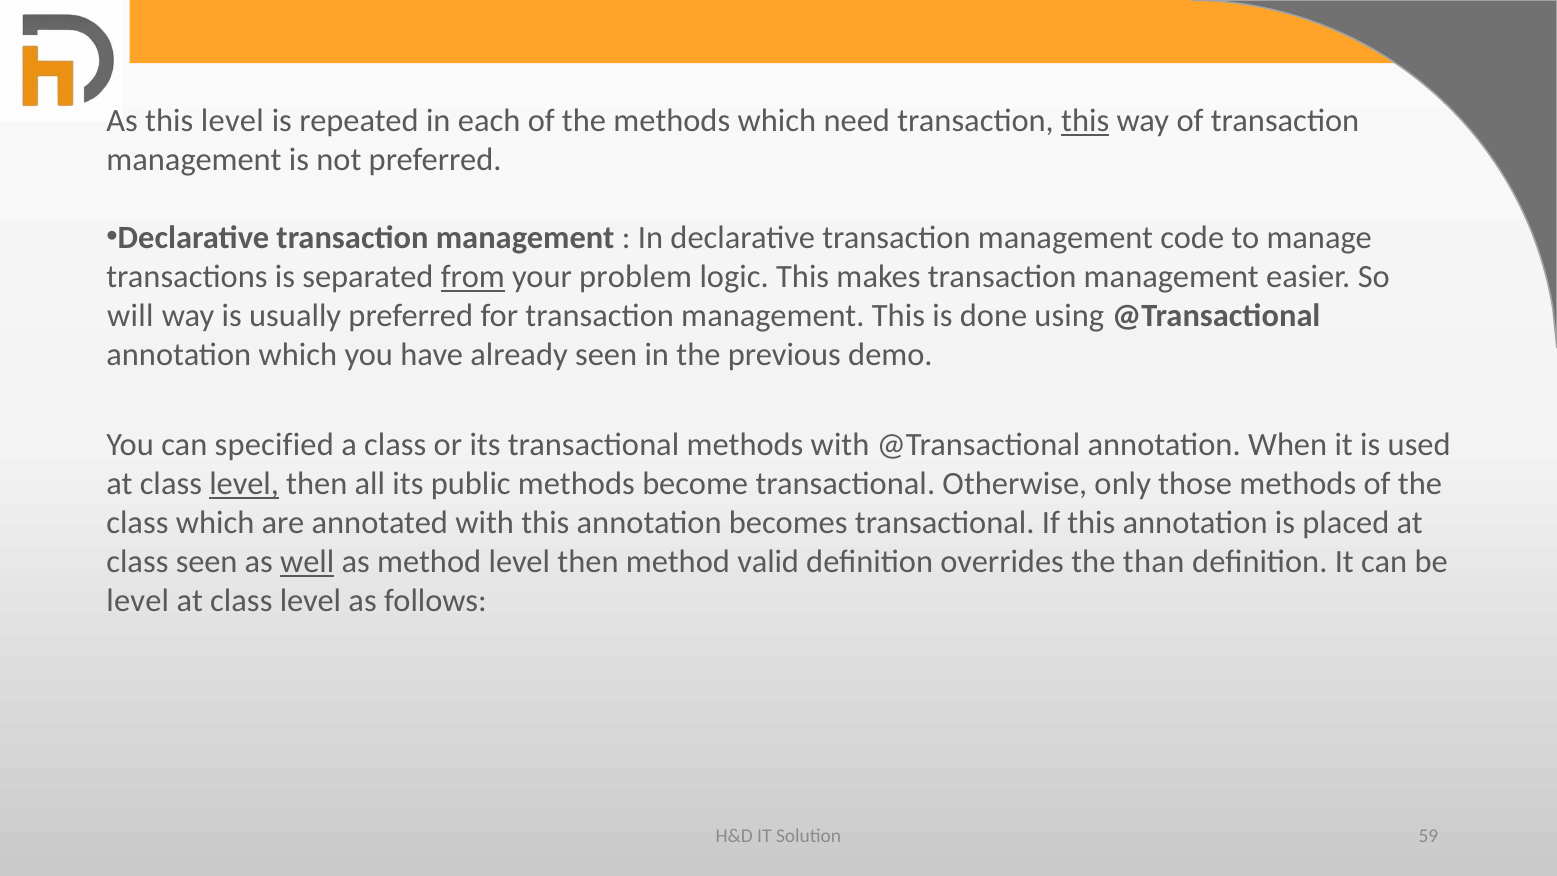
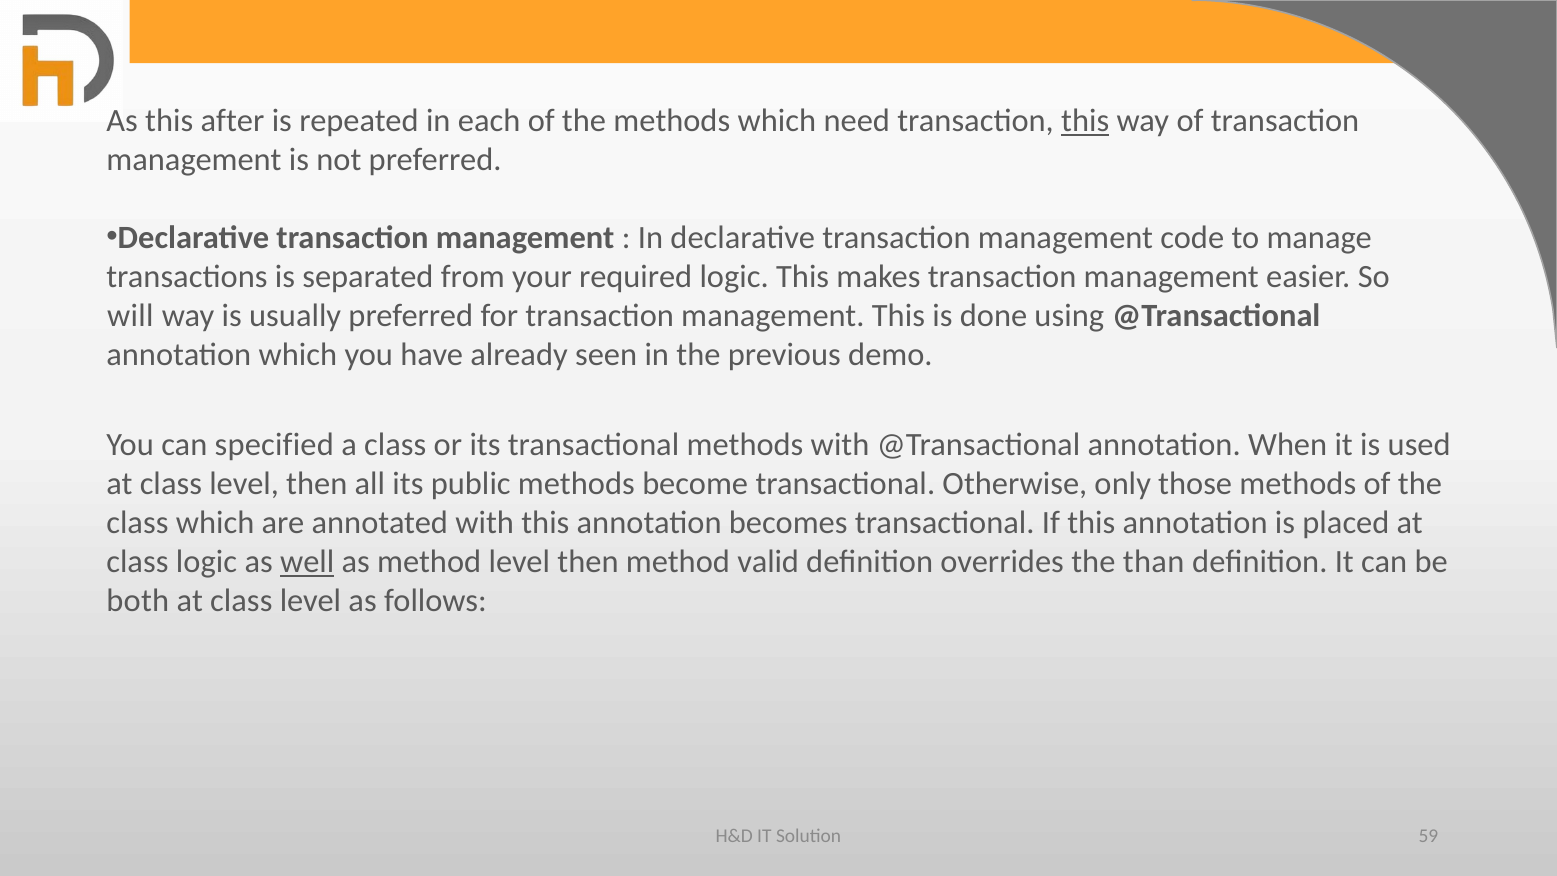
this level: level -> after (232, 121)
from underline: present -> none (473, 277)
problem: problem -> required (636, 277)
level underline: present -> none (244, 484)
class seen: seen -> logic (206, 562)
level: level -> both (138, 600)
